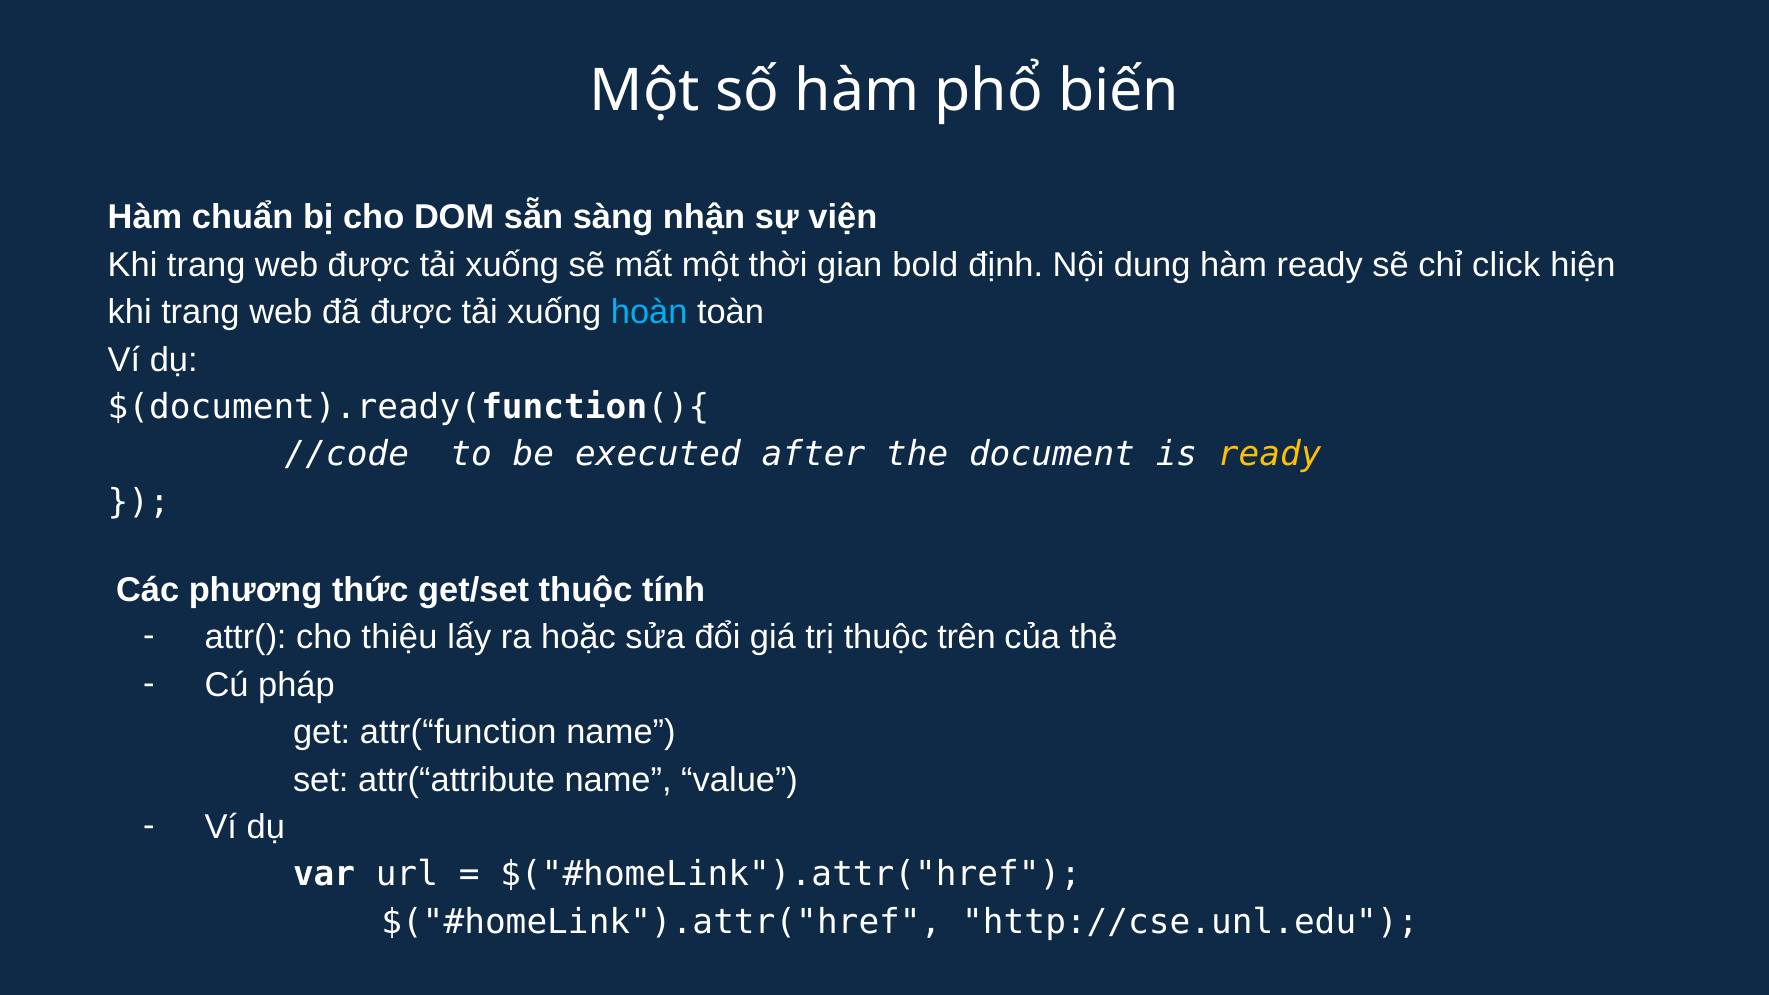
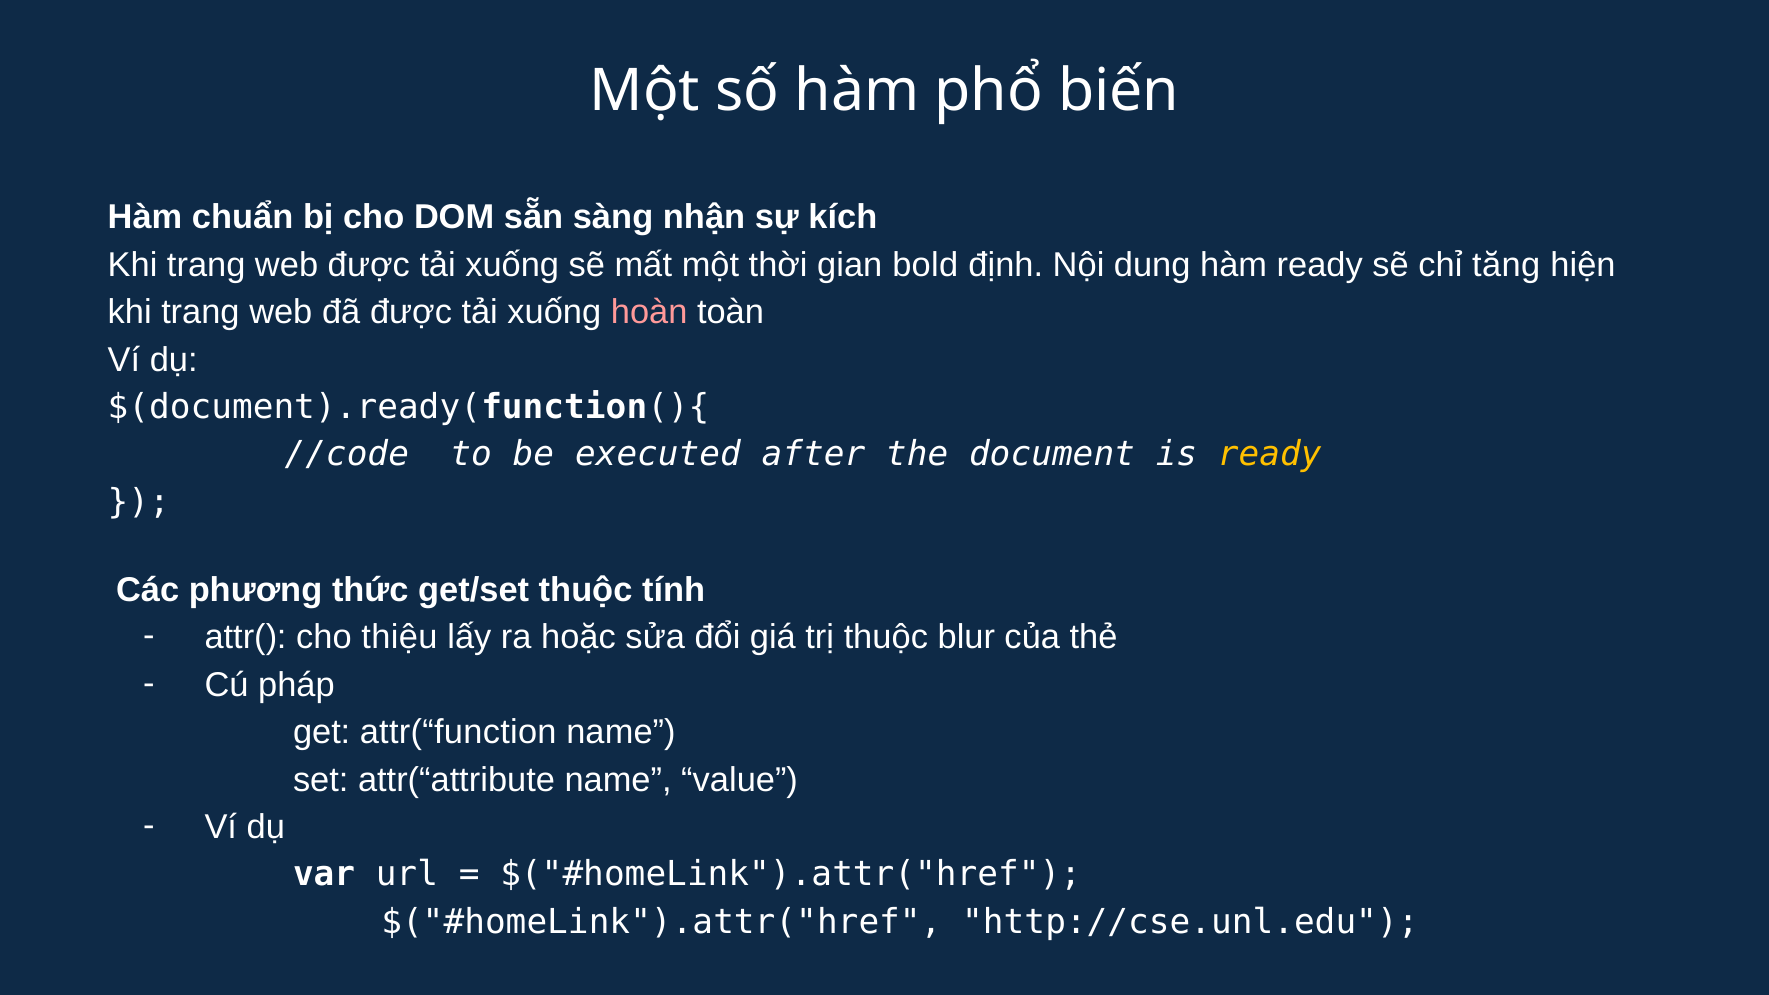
viện: viện -> kích (843, 218)
click: click -> tăng (1506, 265)
hoàn colour: light blue -> pink (649, 312)
trên: trên -> blur (966, 637)
